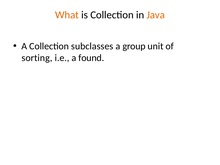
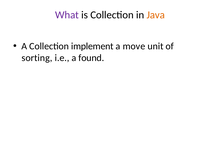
What colour: orange -> purple (67, 15)
subclasses: subclasses -> implement (92, 46)
group: group -> move (134, 46)
